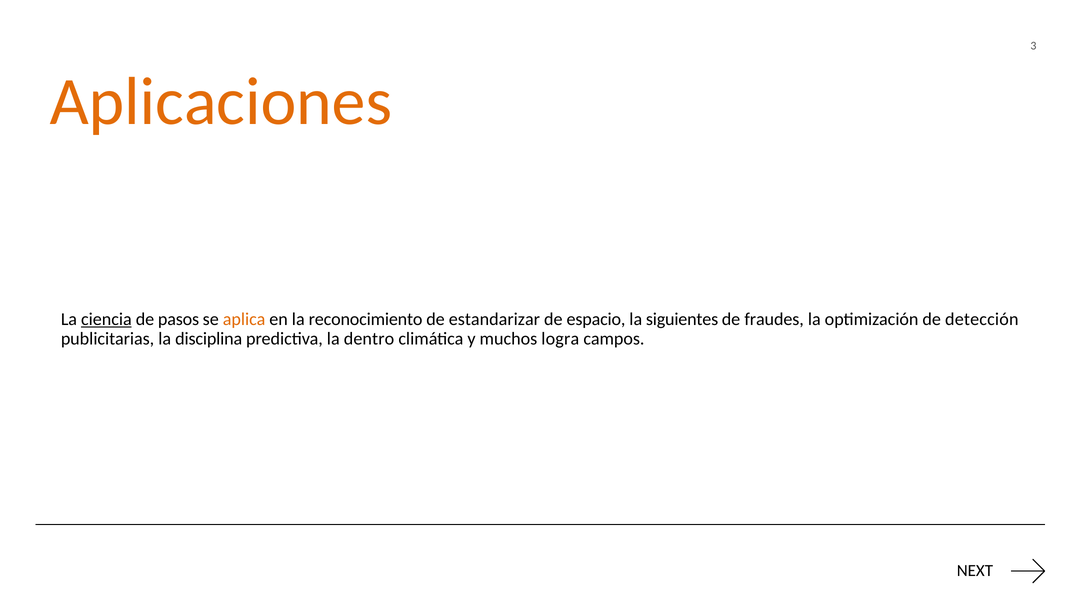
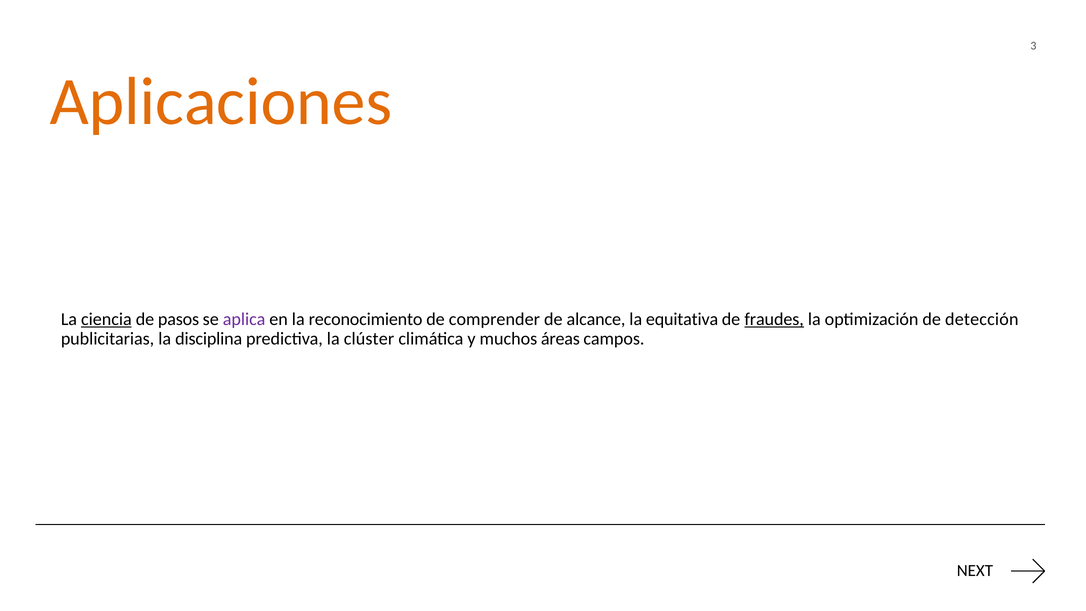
aplica colour: orange -> purple (244, 319)
estandarizar: estandarizar -> comprender (494, 319)
espacio: espacio -> alcance (596, 319)
siguientes: siguientes -> equitativa (682, 319)
fraudes underline: none -> present (774, 319)
dentro: dentro -> clúster (369, 339)
logra: logra -> áreas (560, 339)
